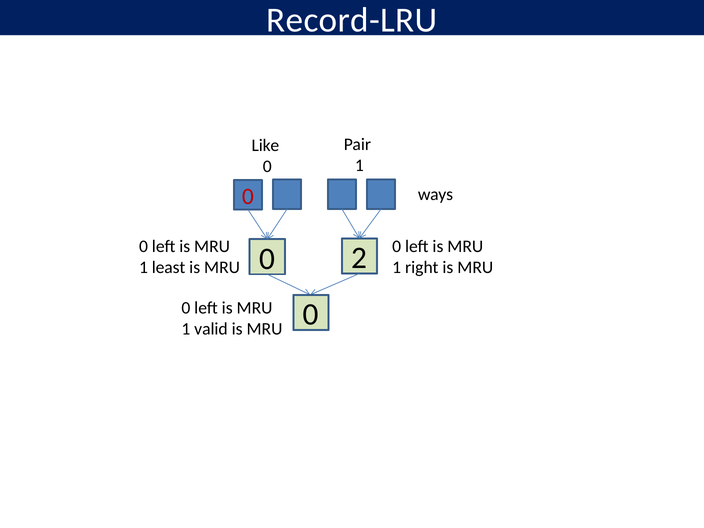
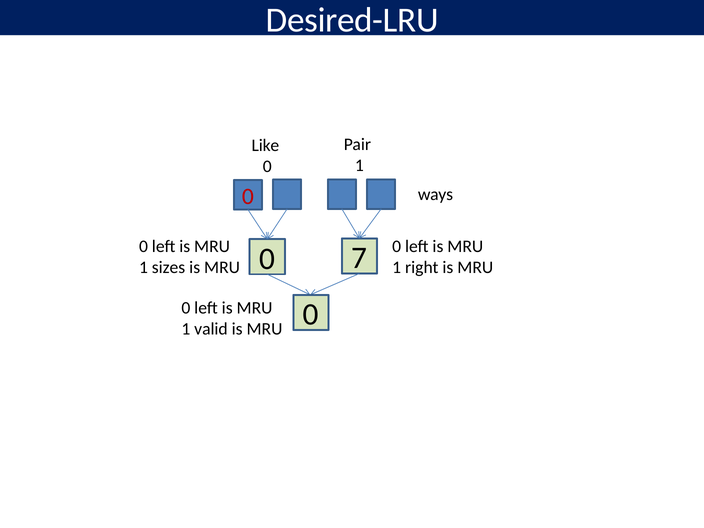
Record-LRU: Record-LRU -> Desired-LRU (352, 20)
2: 2 -> 7 (359, 258)
least: least -> sizes (169, 267)
